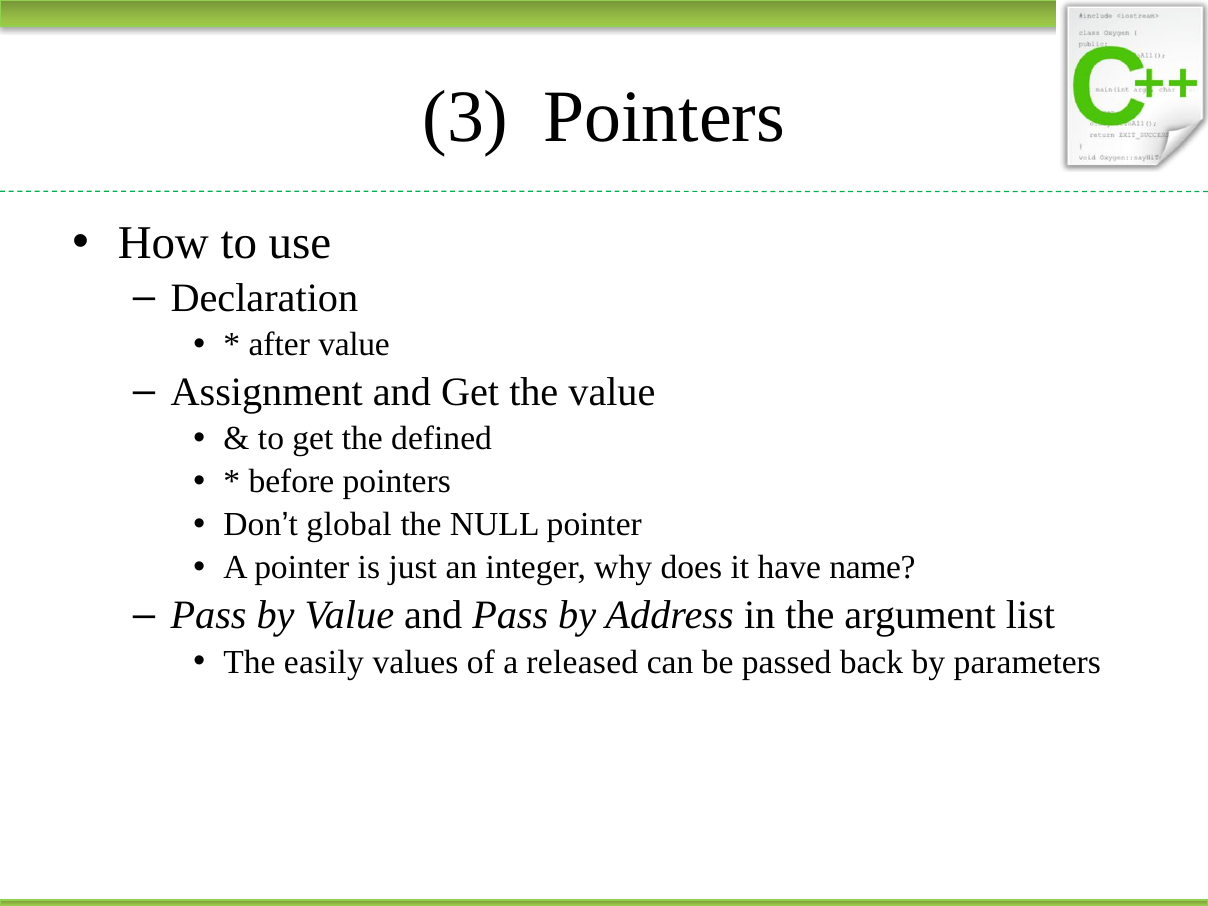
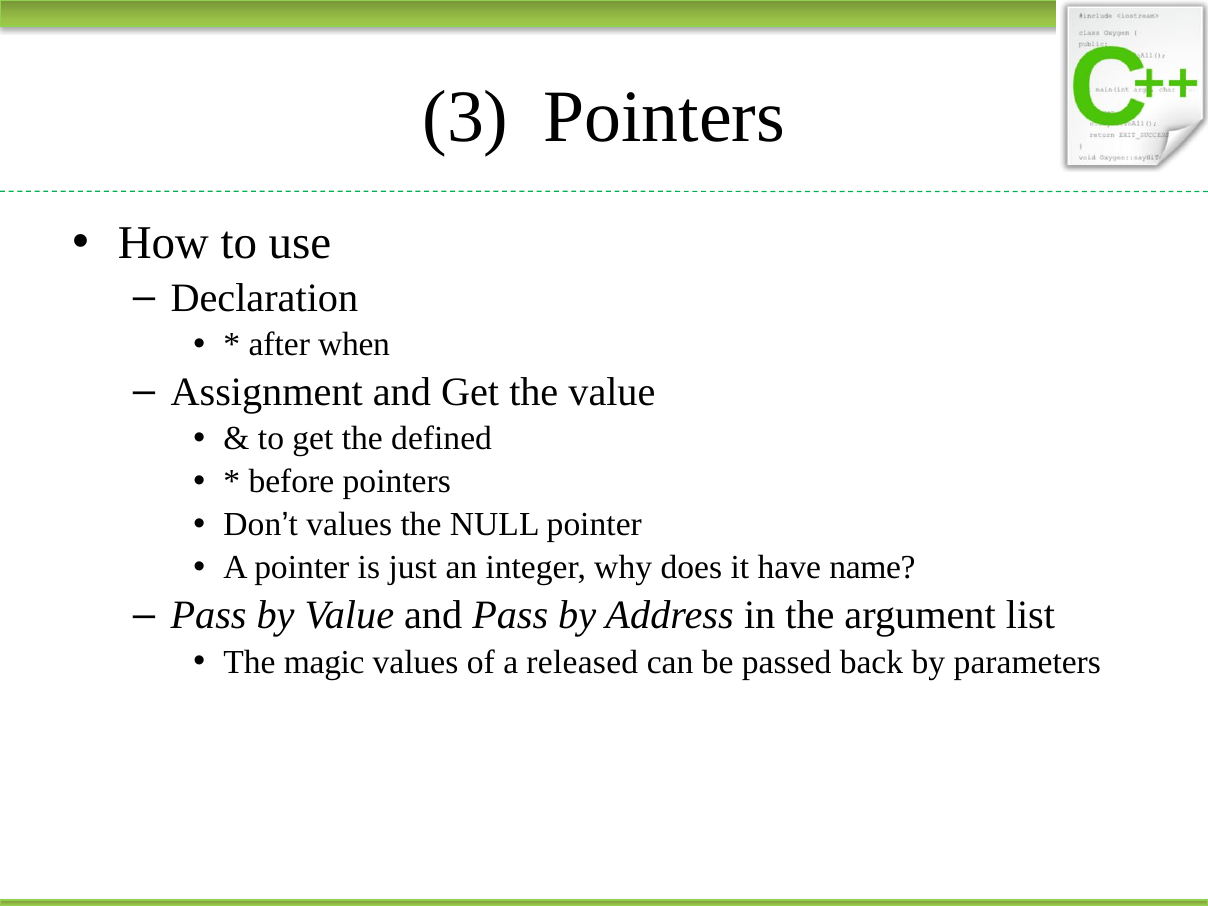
after value: value -> when (354, 344)
Don’t global: global -> values (349, 525)
easily: easily -> magic (324, 662)
